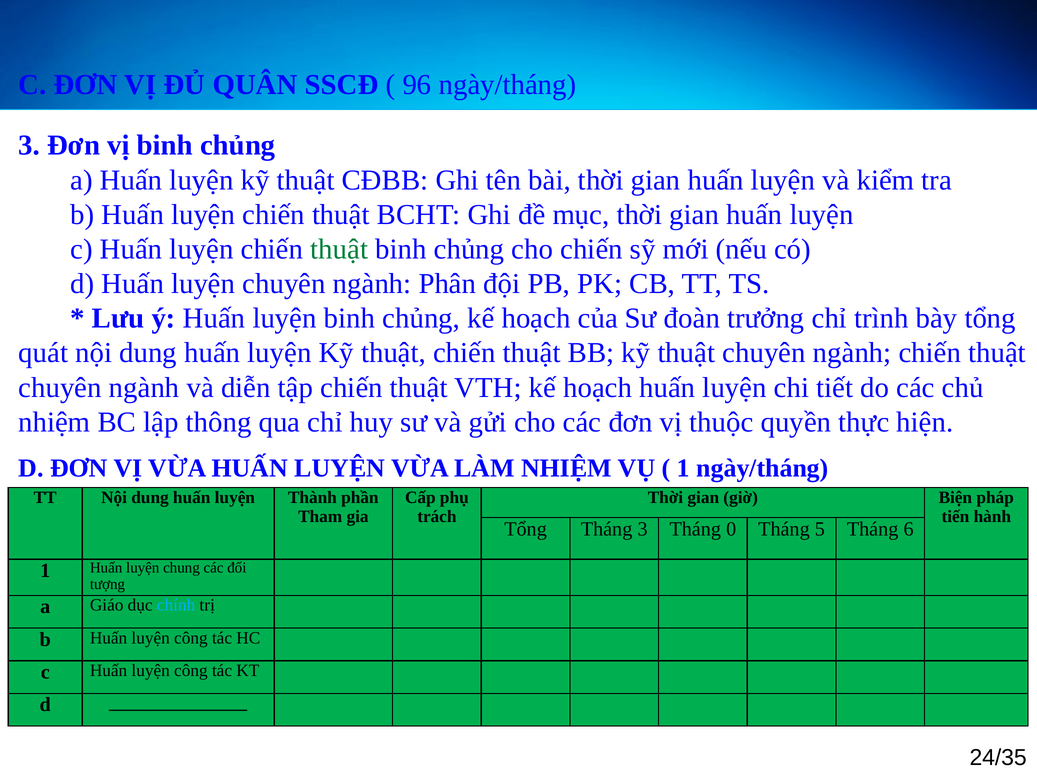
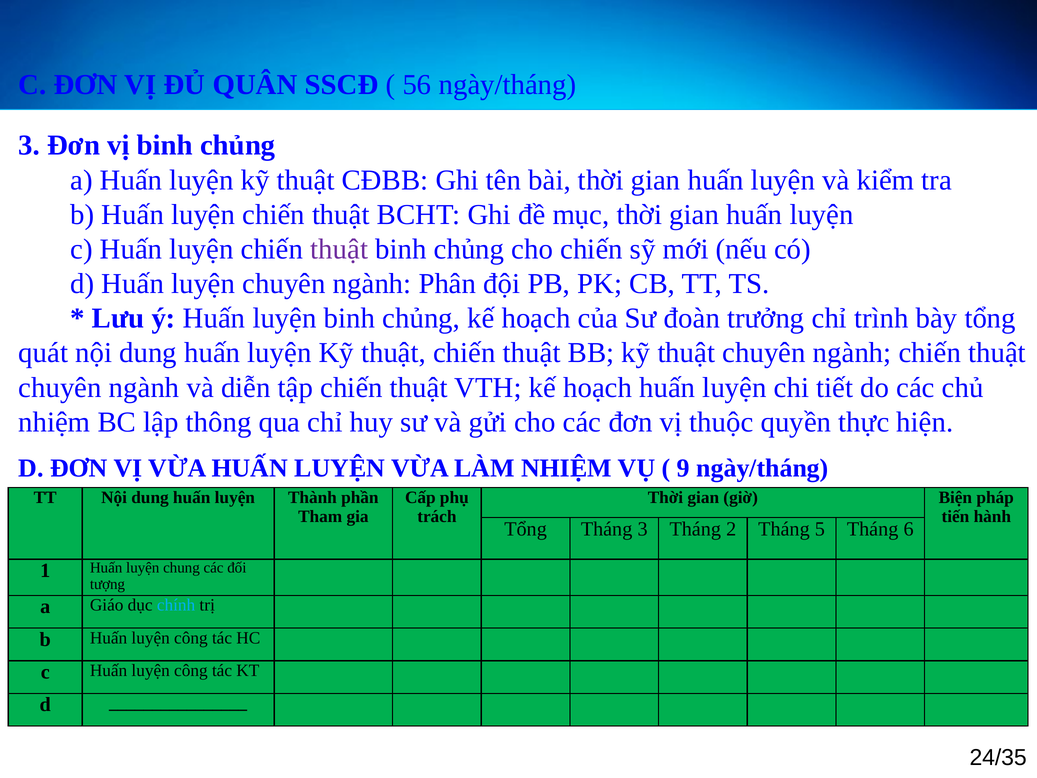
96: 96 -> 56 (417, 85)
thuật colour: green -> purple (339, 249)
1: 1 -> 9 (683, 468)
0: 0 -> 2 (731, 529)
